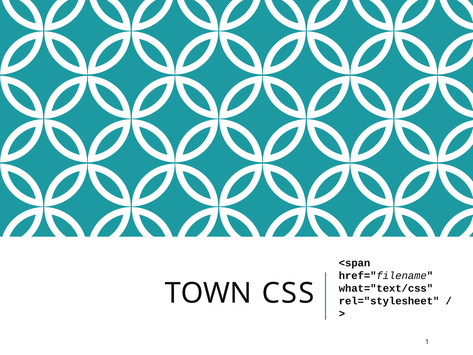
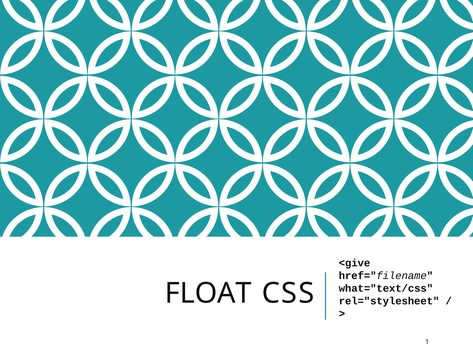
<span: <span -> <give (355, 263)
TOWN: TOWN -> FLOAT (208, 293)
